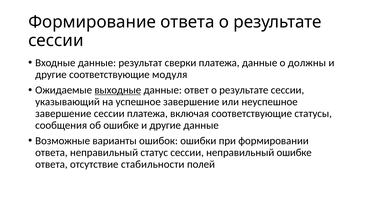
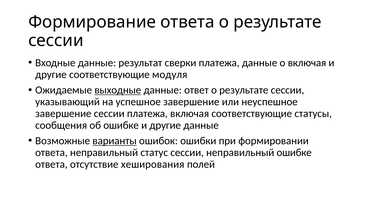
о должны: должны -> включая (307, 63)
варианты underline: none -> present (115, 141)
стабильности: стабильности -> хеширования (153, 164)
